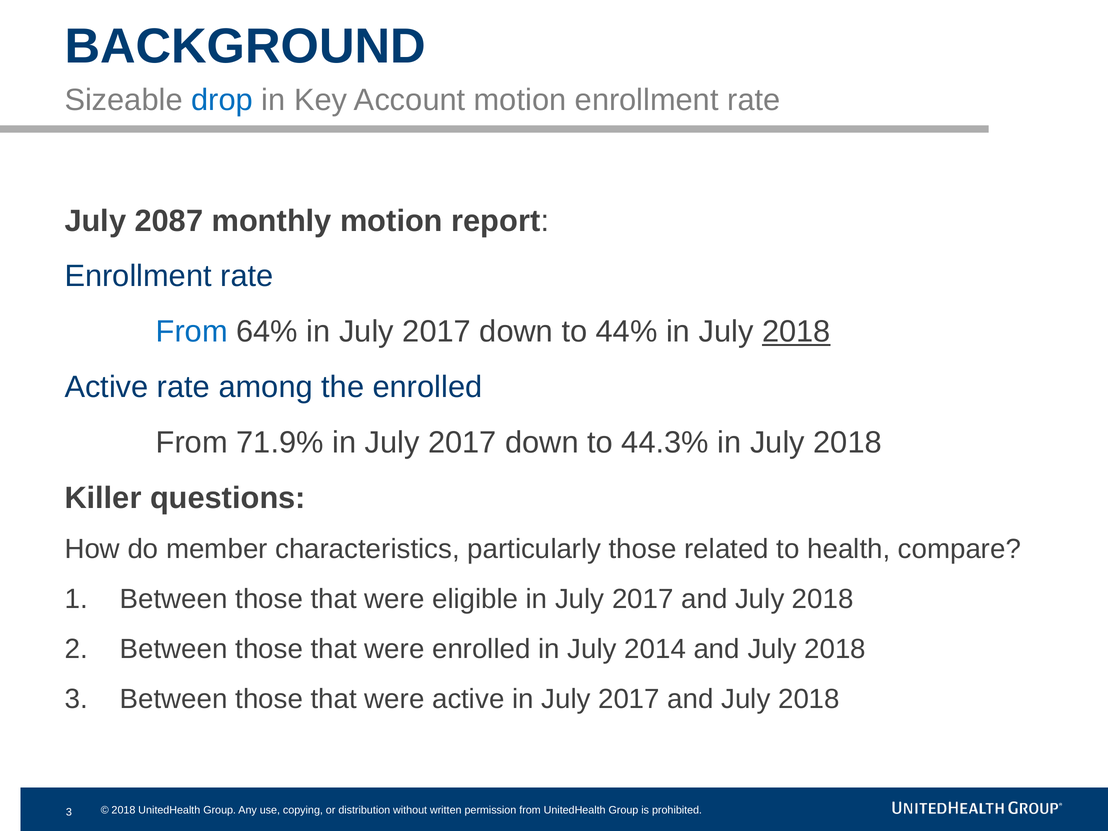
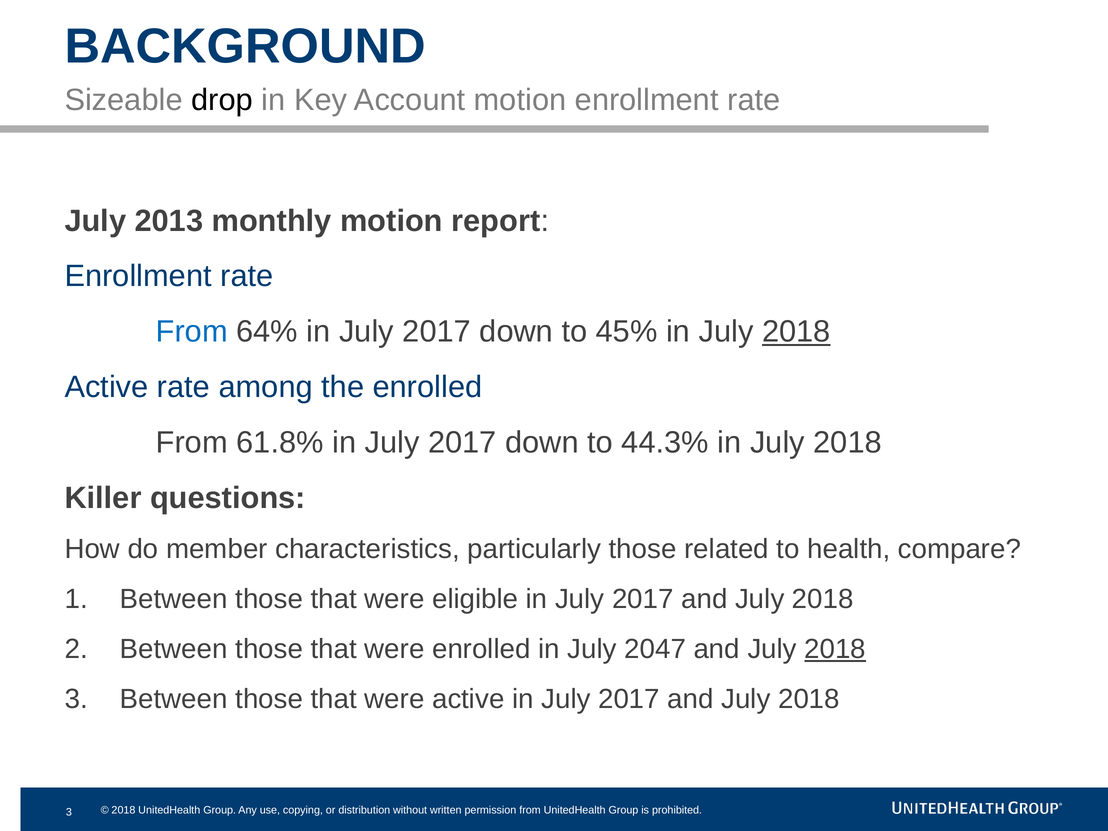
drop colour: blue -> black (222, 100)
2087: 2087 -> 2013 (169, 221)
44%: 44% -> 45% (627, 332)
71.9%: 71.9% -> 61.8% (280, 442)
2014: 2014 -> 2047 (655, 649)
2018 underline: none -> present (835, 649)
